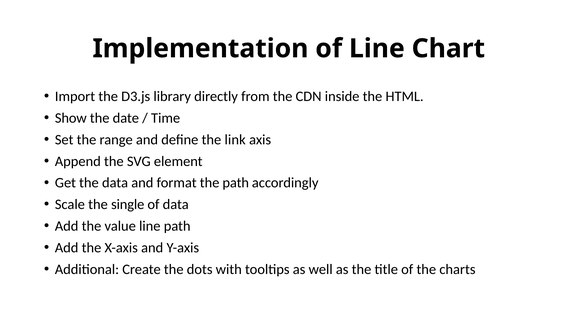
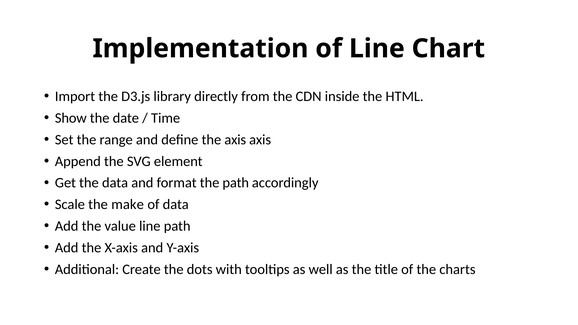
the link: link -> axis (235, 140)
single: single -> make (128, 205)
